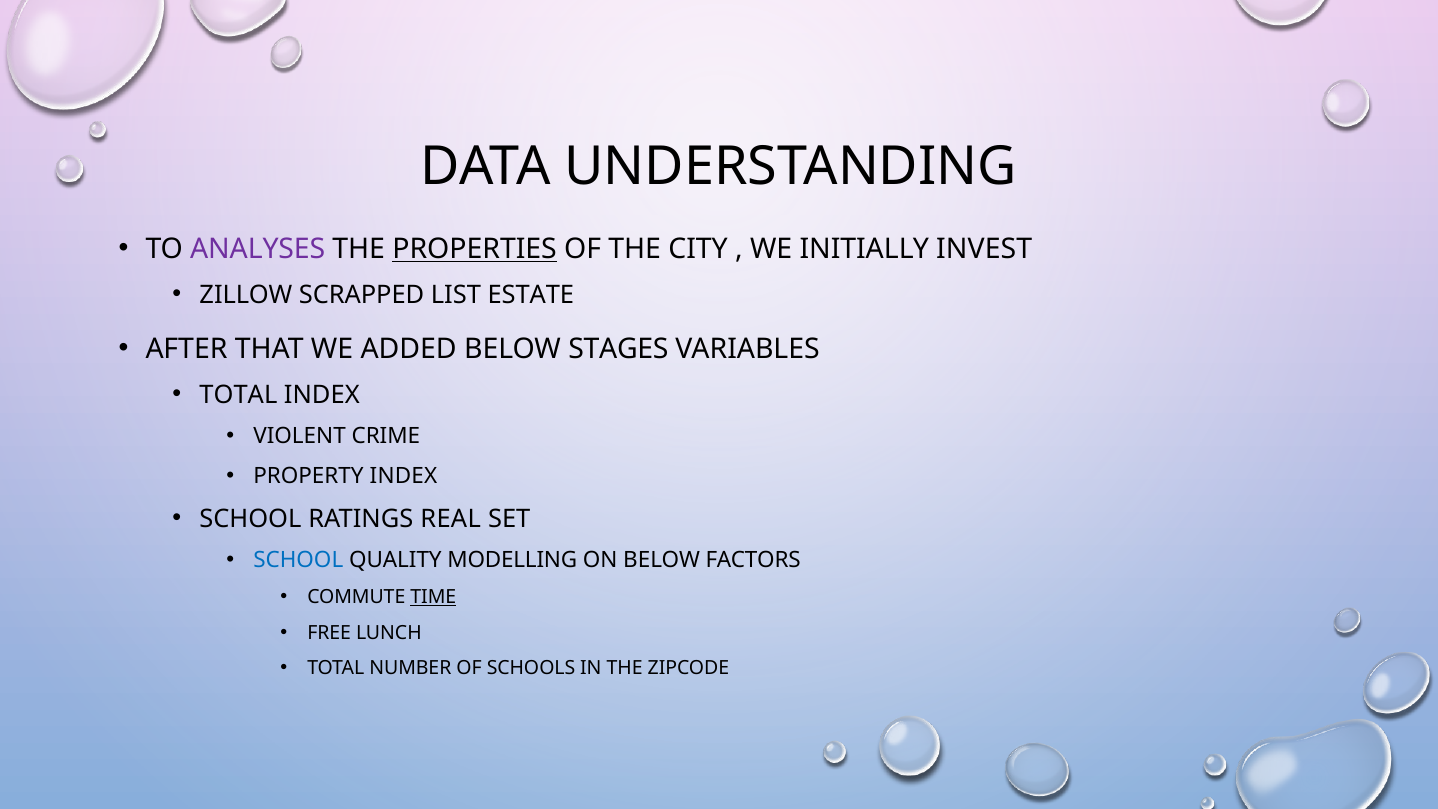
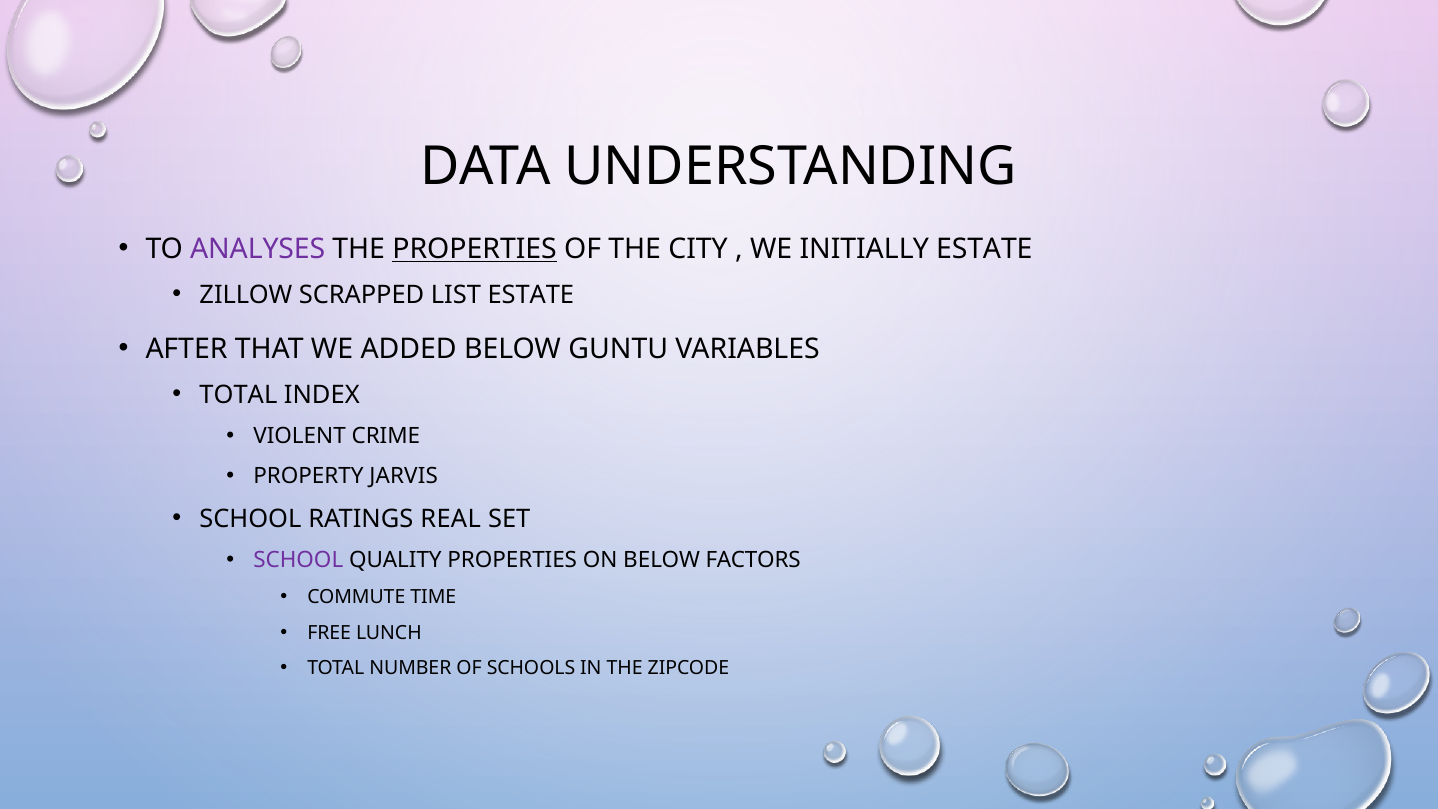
INITIALLY INVEST: INVEST -> ESTATE (984, 249)
STAGES: STAGES -> GUNTU (618, 349)
PROPERTY INDEX: INDEX -> JARVIS (404, 476)
SCHOOL colour: blue -> purple (298, 560)
QUALITY MODELLING: MODELLING -> PROPERTIES (512, 560)
TIME underline: present -> none (433, 597)
